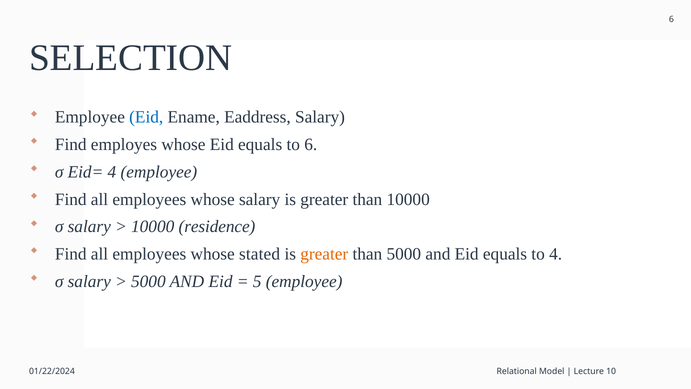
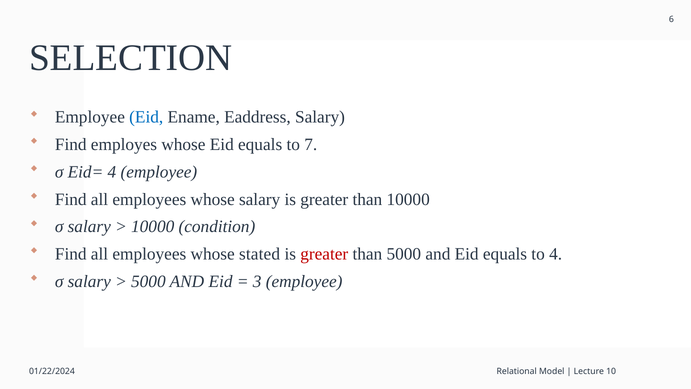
to 6: 6 -> 7 (311, 144)
residence: residence -> condition (217, 227)
greater colour: orange -> red (324, 254)
5: 5 -> 3 (257, 281)
